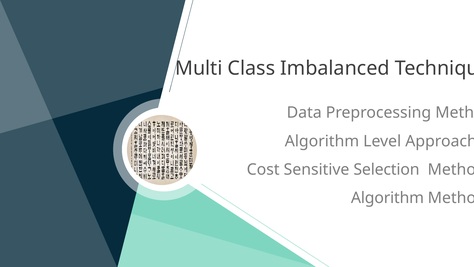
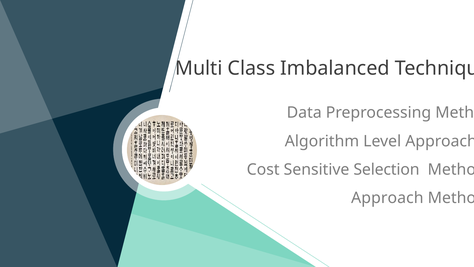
Algorithm: Algorithm -> Approach (387, 198)
